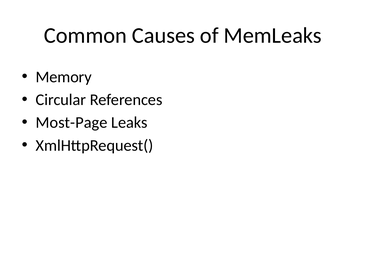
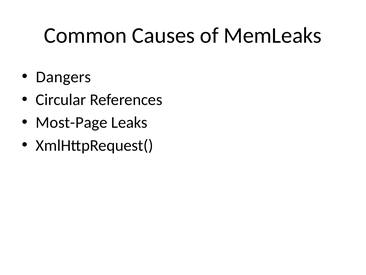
Memory: Memory -> Dangers (64, 77)
